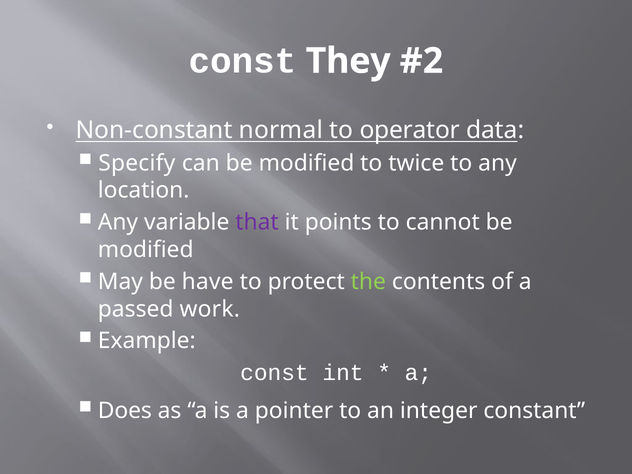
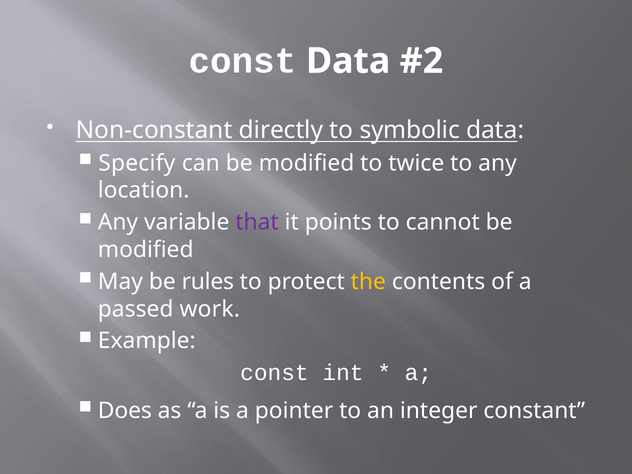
const They: They -> Data (348, 61)
normal: normal -> directly (281, 130)
operator: operator -> symbolic (410, 130)
have: have -> rules (208, 282)
the colour: light green -> yellow (368, 282)
